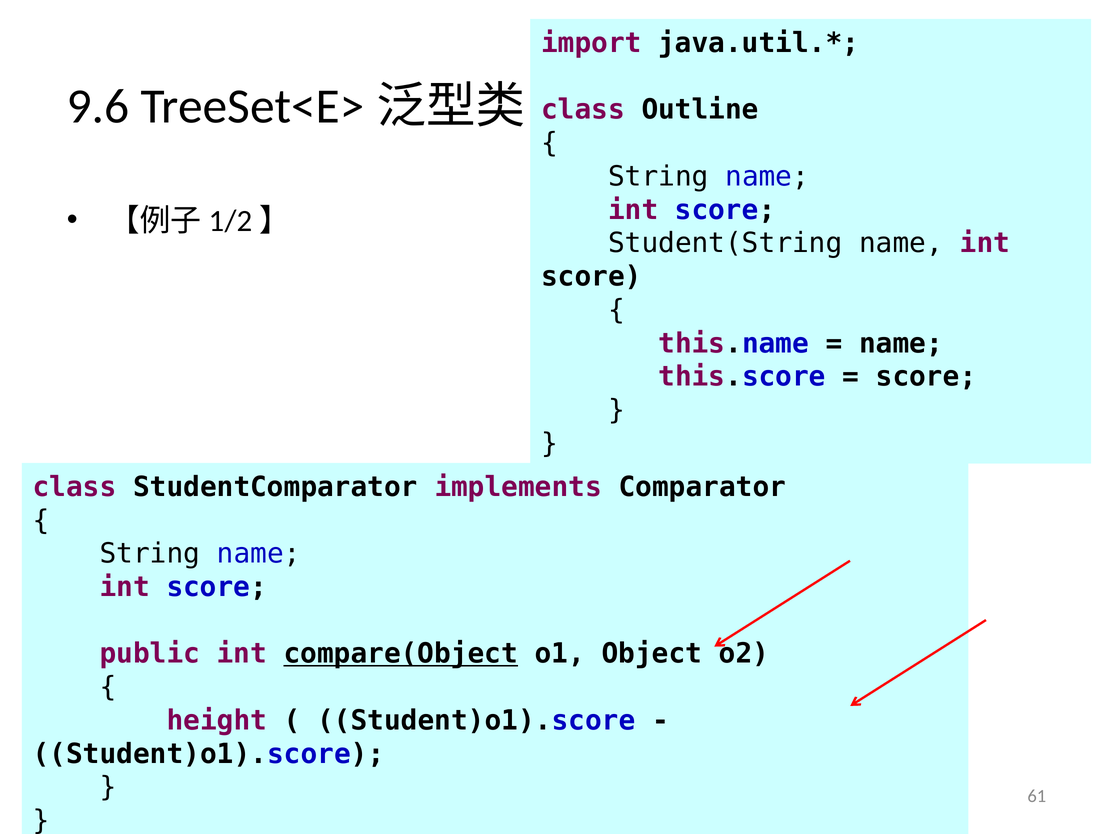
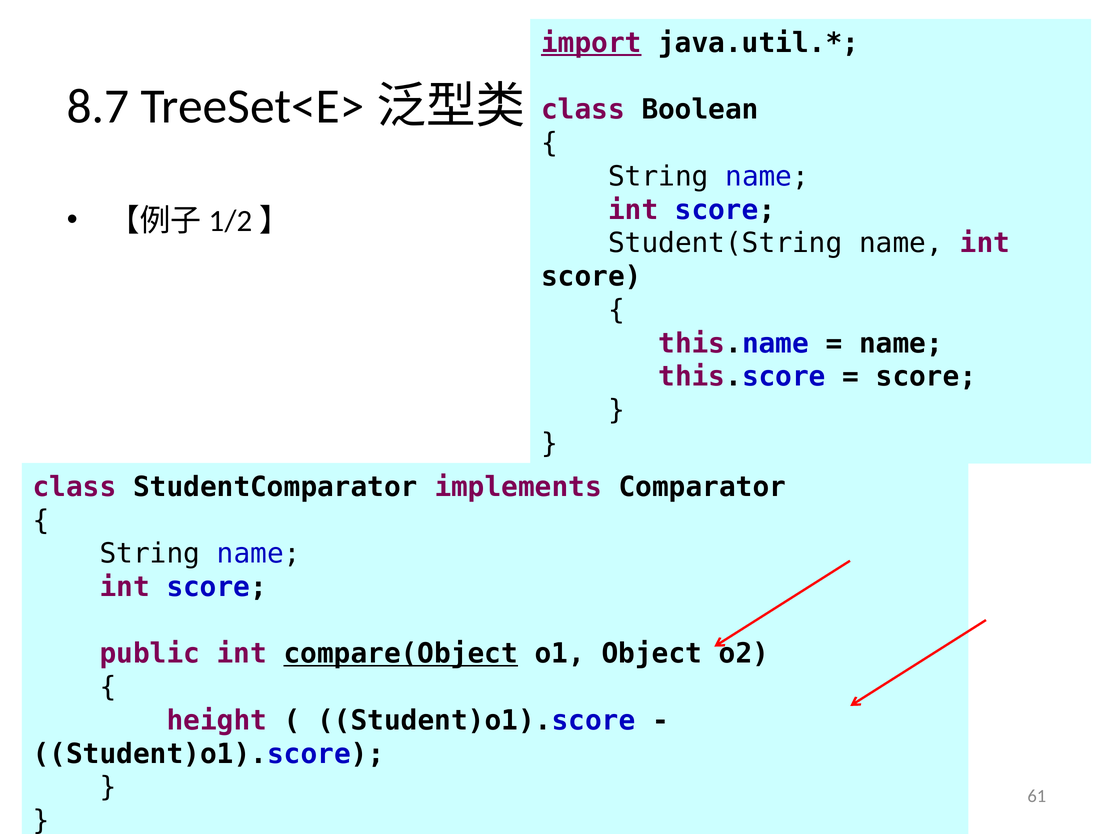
import underline: none -> present (591, 43)
9.6: 9.6 -> 8.7 (98, 106)
Outline: Outline -> Boolean (700, 110)
